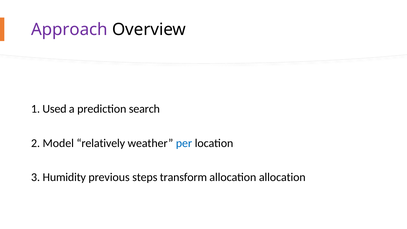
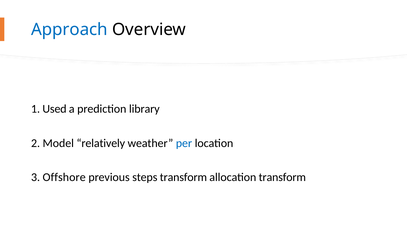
Approach colour: purple -> blue (69, 30)
search: search -> library (144, 109)
Humidity: Humidity -> Offshore (64, 177)
allocation allocation: allocation -> transform (282, 177)
